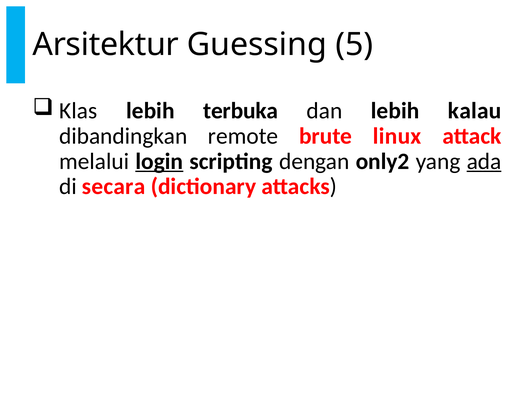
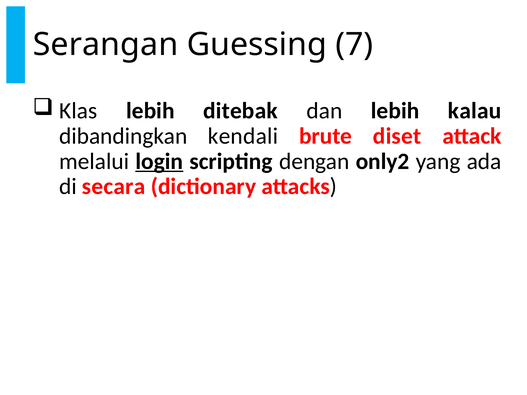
Arsitektur: Arsitektur -> Serangan (105, 45)
5: 5 -> 7 (354, 45)
terbuka: terbuka -> ditebak (240, 111)
remote: remote -> kendali (243, 136)
linux: linux -> diset (397, 136)
ada underline: present -> none (484, 161)
